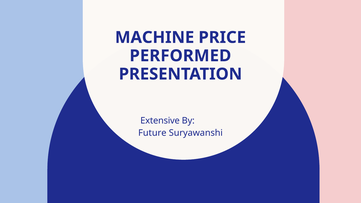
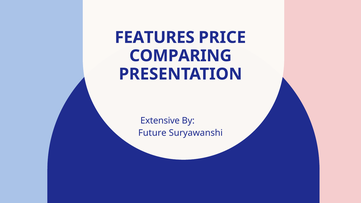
MACHINE: MACHINE -> FEATURES (155, 37)
PERFORMED: PERFORMED -> COMPARING (181, 56)
